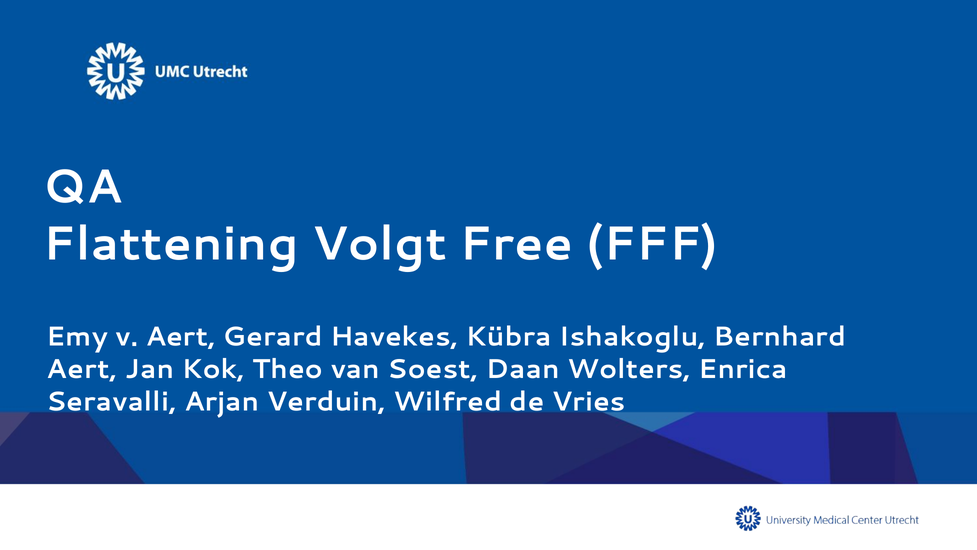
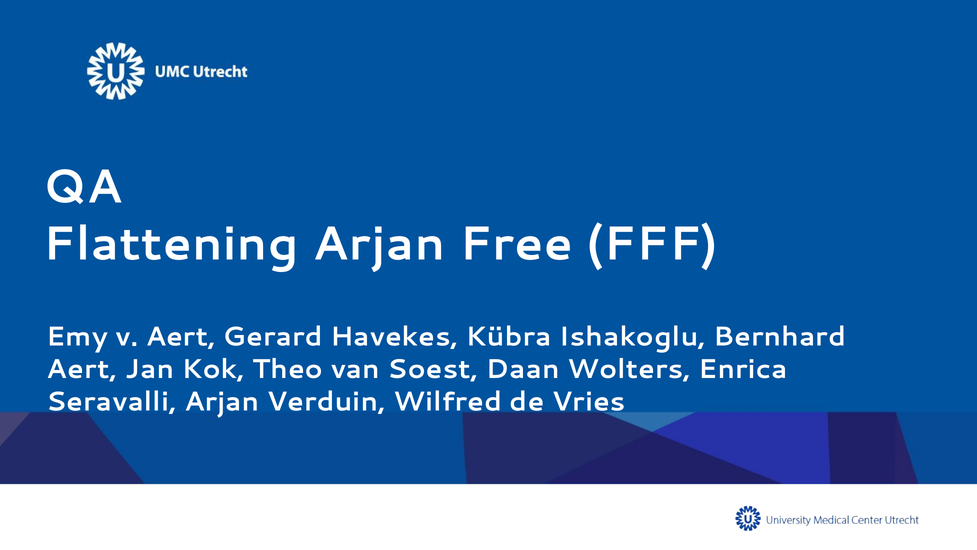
Flattening Volgt: Volgt -> Arjan (379, 244)
